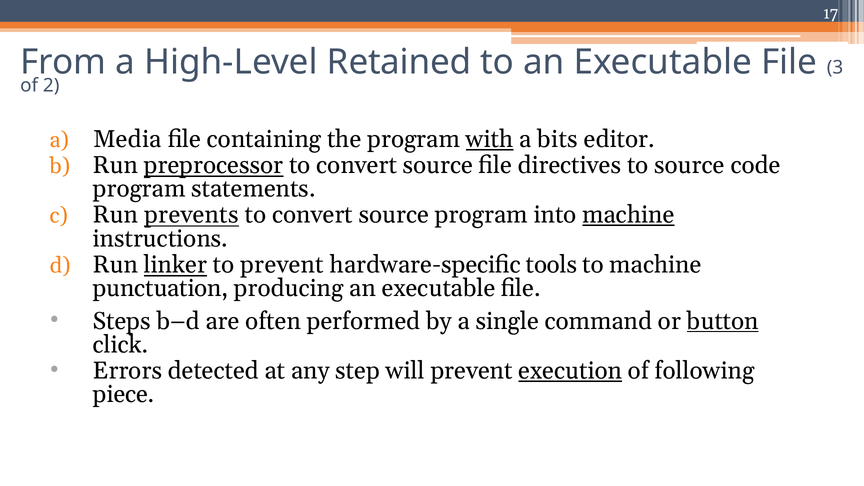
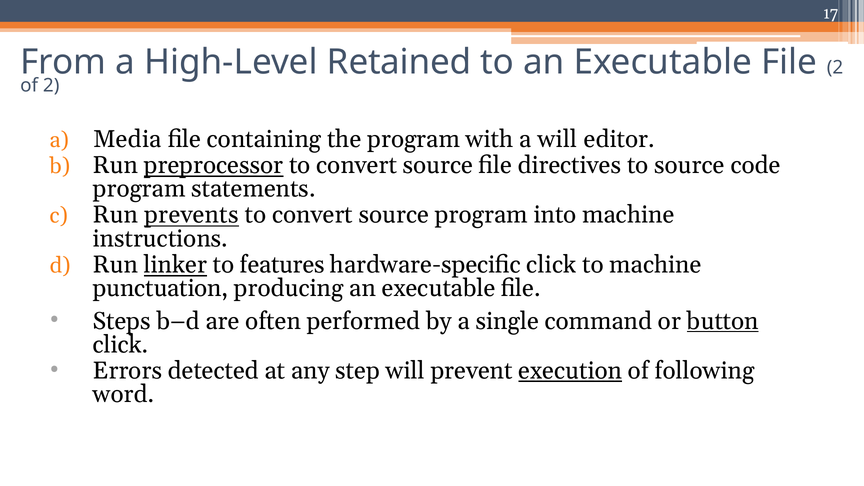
File 3: 3 -> 2 (835, 68)
with underline: present -> none (490, 139)
a bits: bits -> will (558, 139)
machine underline: present -> none (628, 215)
to prevent: prevent -> features (282, 265)
hardware-specific tools: tools -> click (551, 265)
piece: piece -> word (123, 394)
